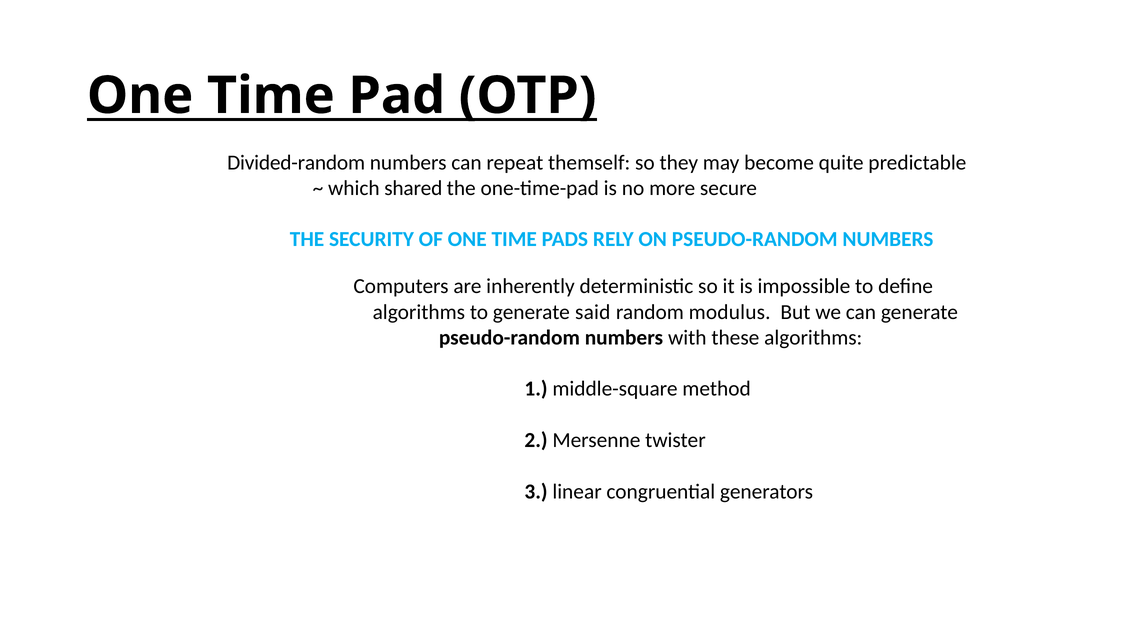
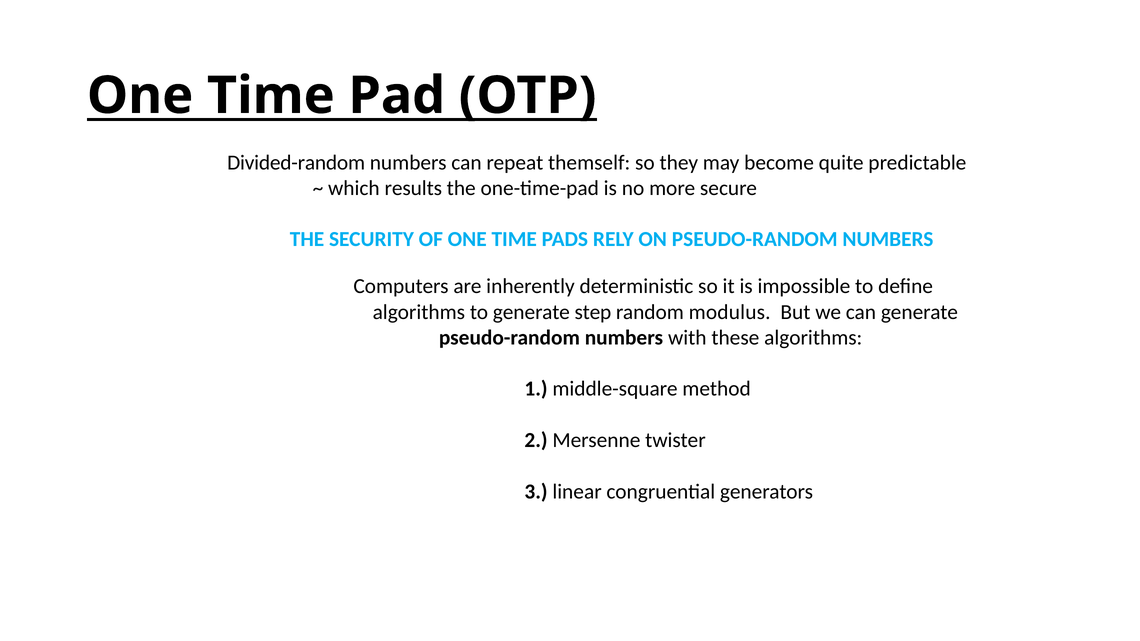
shared: shared -> results (413, 188)
said: said -> step (593, 312)
